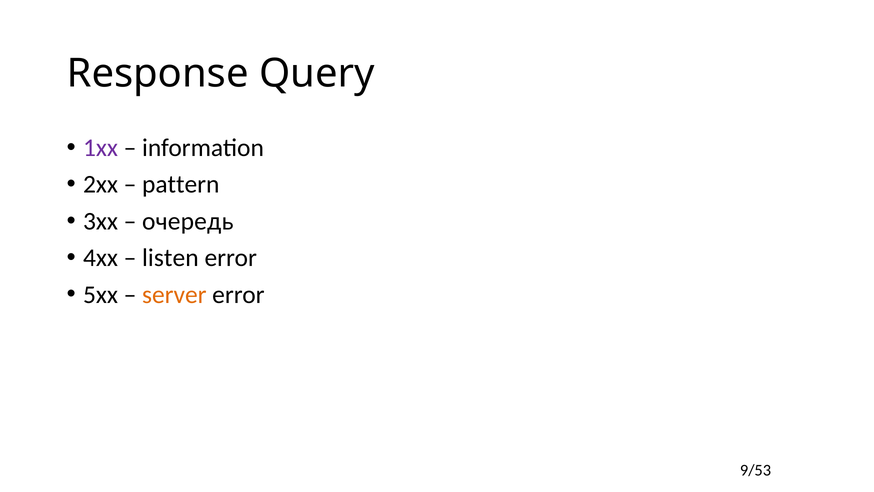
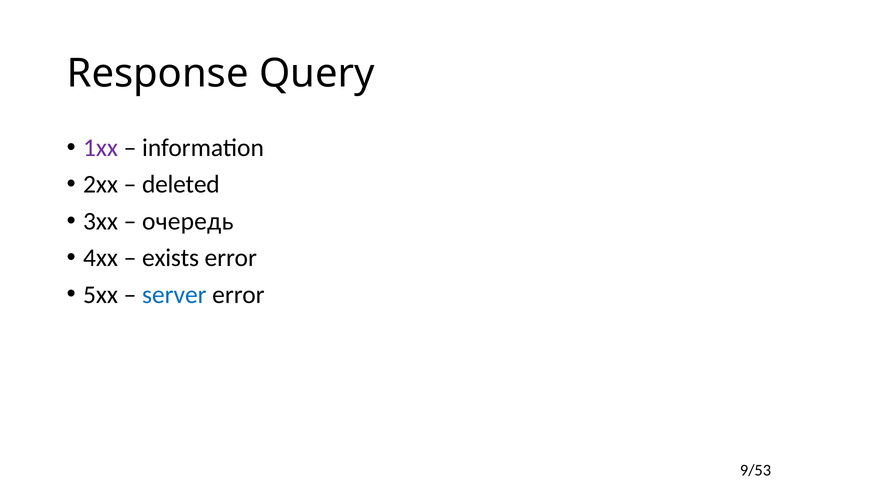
pattern: pattern -> deleted (181, 184)
listen: listen -> exists (171, 258)
server colour: orange -> blue (174, 294)
